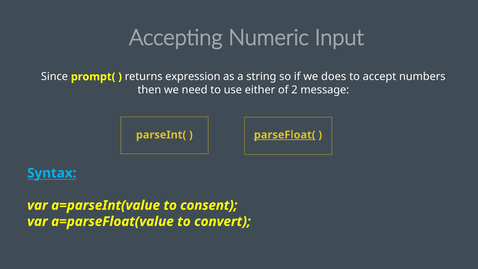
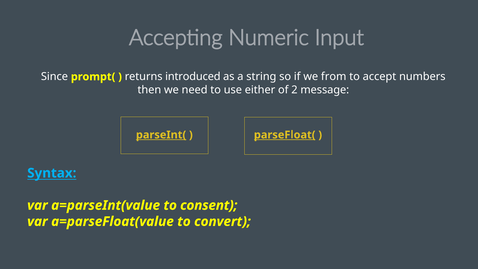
expression: expression -> introduced (193, 77)
does: does -> from (334, 77)
parseInt( underline: none -> present (161, 135)
